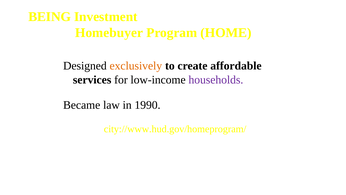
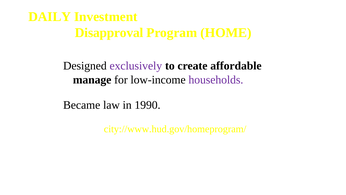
BEING: BEING -> DAILY (50, 17)
Homebuyer: Homebuyer -> Disapproval (109, 33)
exclusively colour: orange -> purple (136, 66)
services: services -> manage (92, 80)
